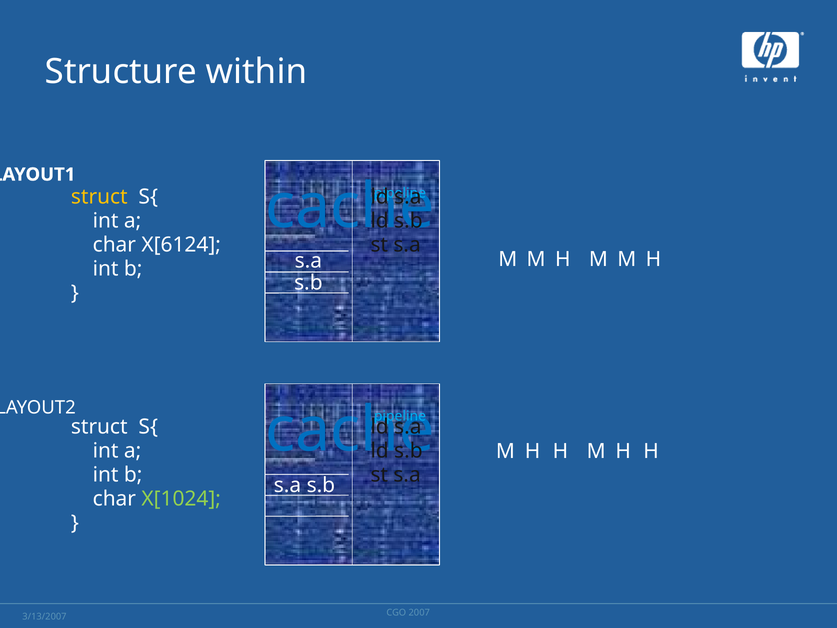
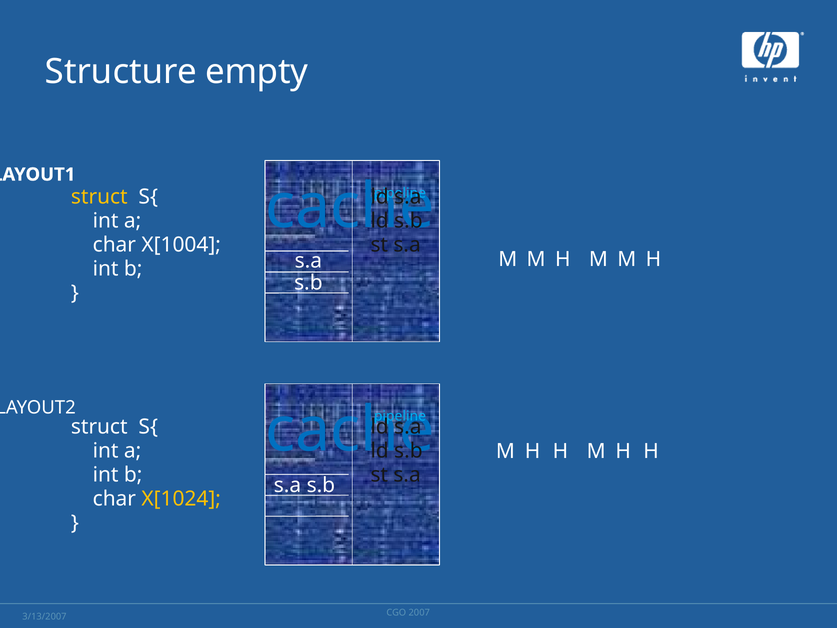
within: within -> empty (257, 72)
X[6124: X[6124 -> X[1004 (181, 245)
X[1024 colour: light green -> yellow (181, 499)
